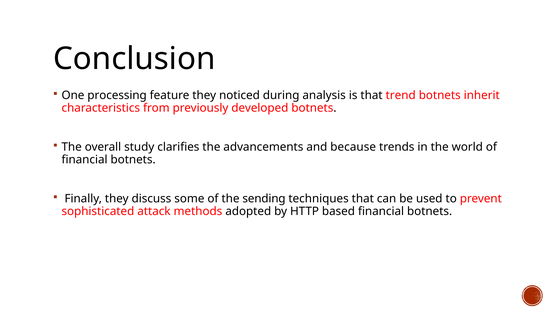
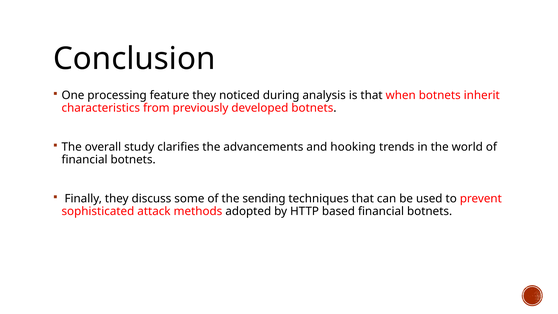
trend: trend -> when (401, 95)
because: because -> hooking (353, 147)
